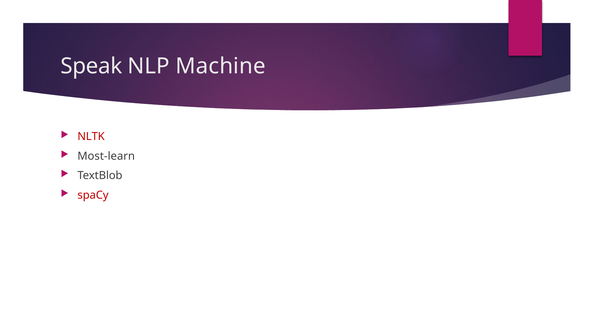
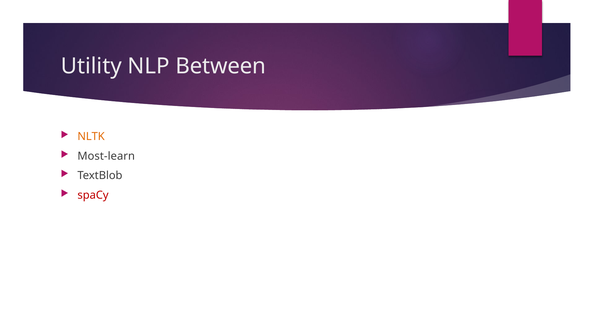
Speak: Speak -> Utility (91, 66)
Machine: Machine -> Between (221, 66)
NLTK colour: red -> orange (91, 137)
